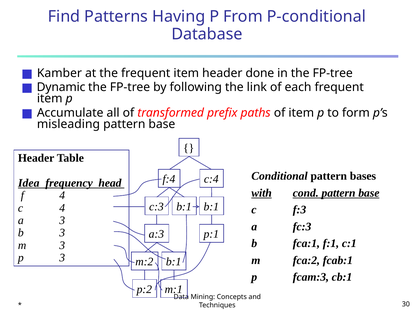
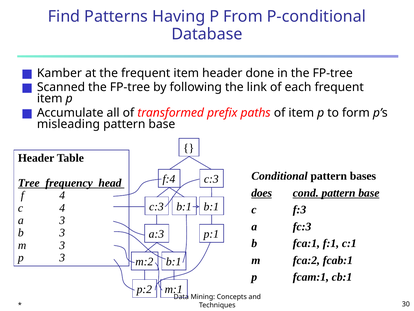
Dynamic: Dynamic -> Scanned (61, 87)
f:4 c:4: c:4 -> c:3 (211, 179)
Idea: Idea -> Tree (29, 183)
with: with -> does (262, 193)
fcam:3: fcam:3 -> fcam:1 (311, 277)
